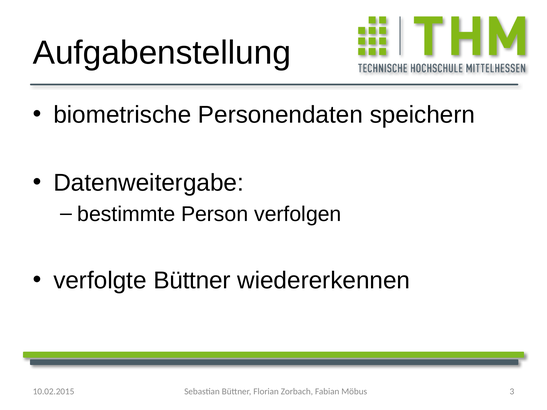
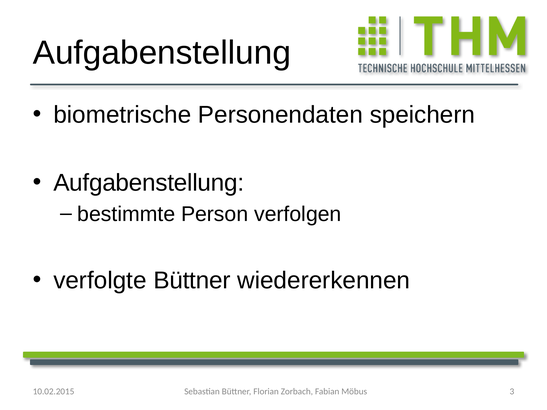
Datenweitergabe: Datenweitergabe -> Aufgabenstellung (149, 183)
